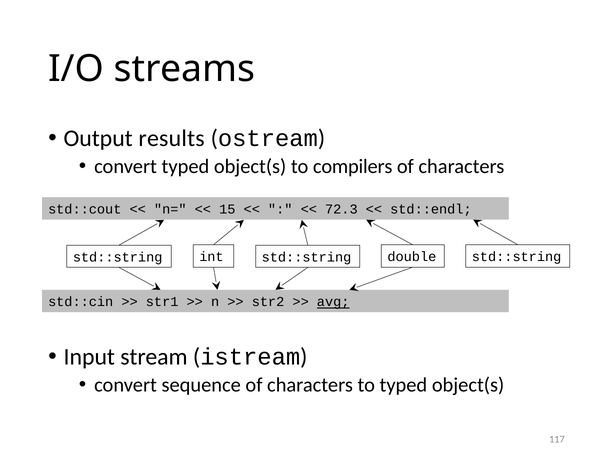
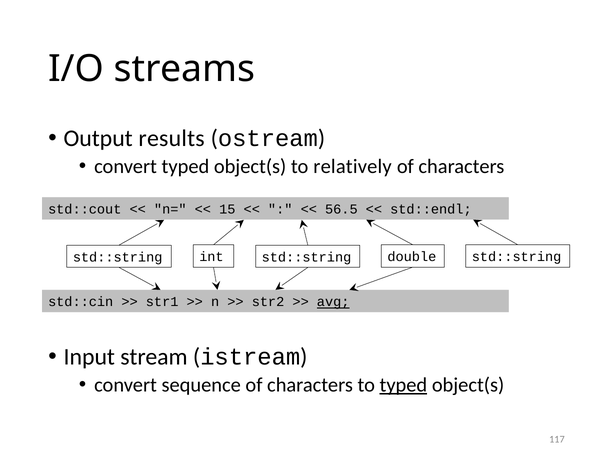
compilers: compilers -> relatively (353, 166)
72.3: 72.3 -> 56.5 (341, 209)
typed underline: none -> present (403, 385)
